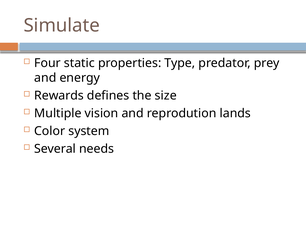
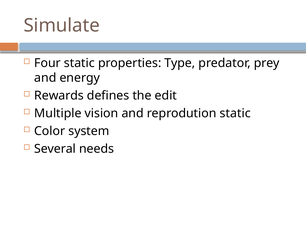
size: size -> edit (166, 96)
reprodution lands: lands -> static (235, 114)
